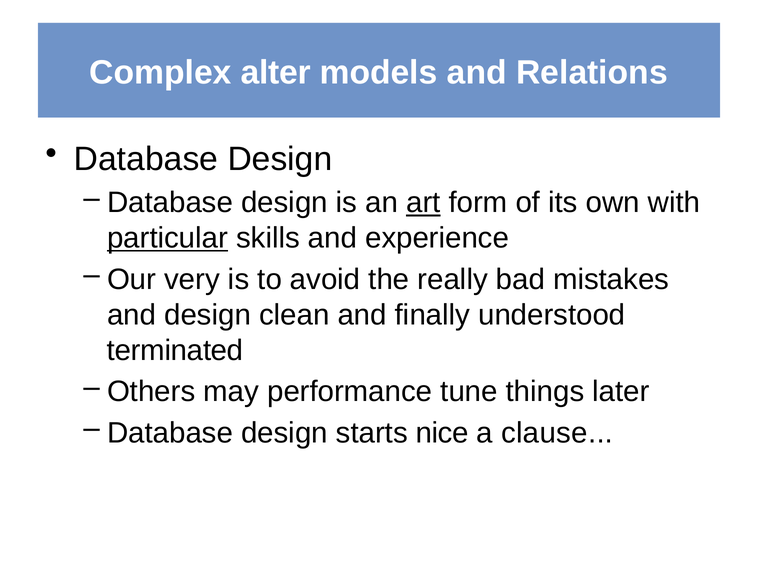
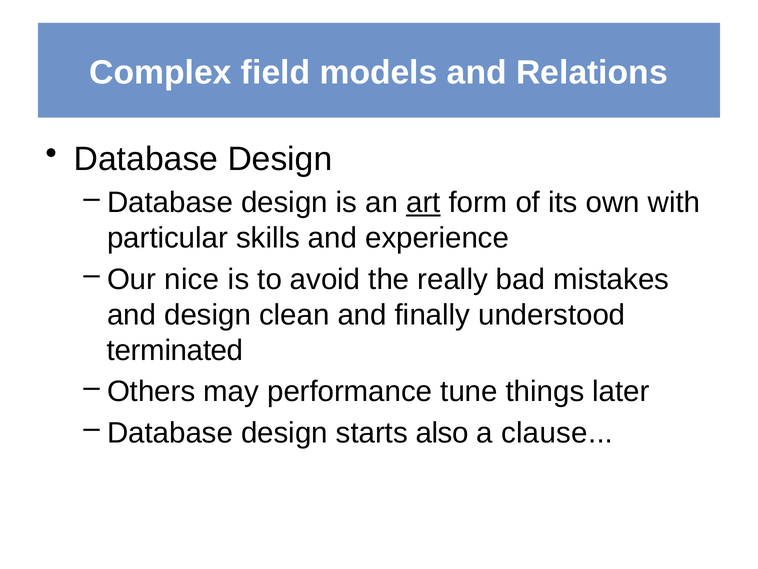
alter: alter -> field (276, 72)
particular underline: present -> none (168, 238)
very: very -> nice (192, 279)
nice: nice -> also (442, 433)
